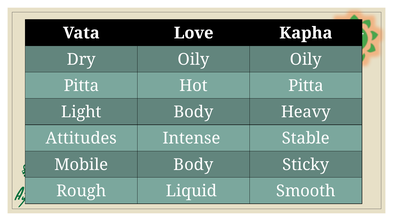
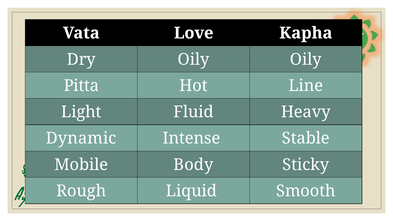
Hot Pitta: Pitta -> Line (306, 86)
Light Body: Body -> Fluid (194, 112)
Attitudes: Attitudes -> Dynamic (81, 138)
